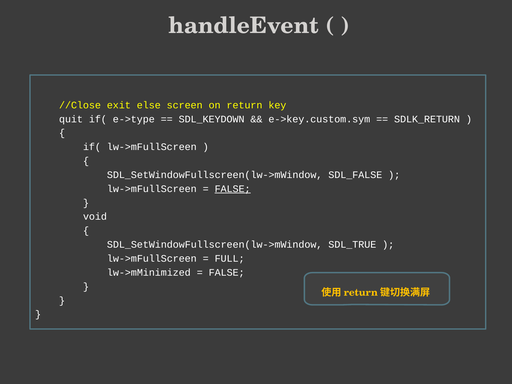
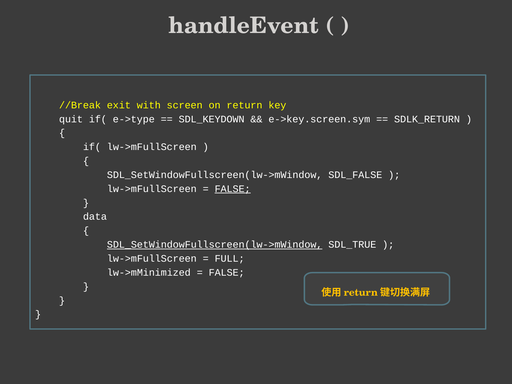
//Close: //Close -> //Break (80, 105)
else: else -> with (149, 105)
e->key.custom.sym: e->key.custom.sym -> e->key.screen.sym (319, 119)
void: void -> data (95, 217)
SDL_SetWindowFullscreen(lw->mWindow underline: none -> present (215, 245)
